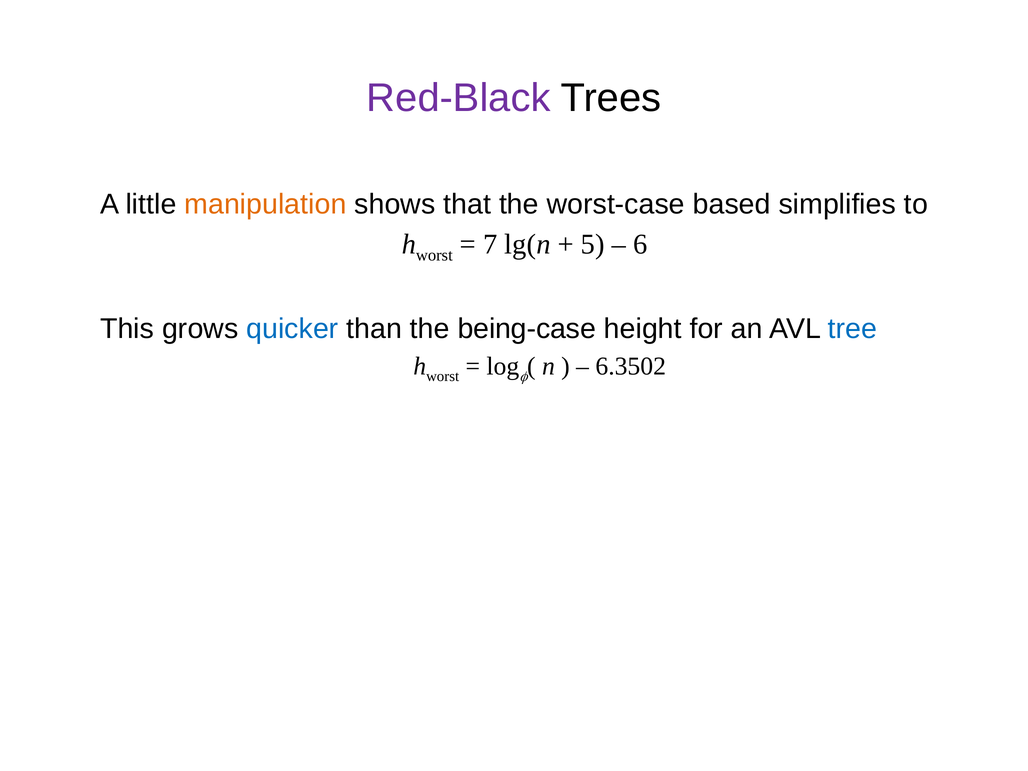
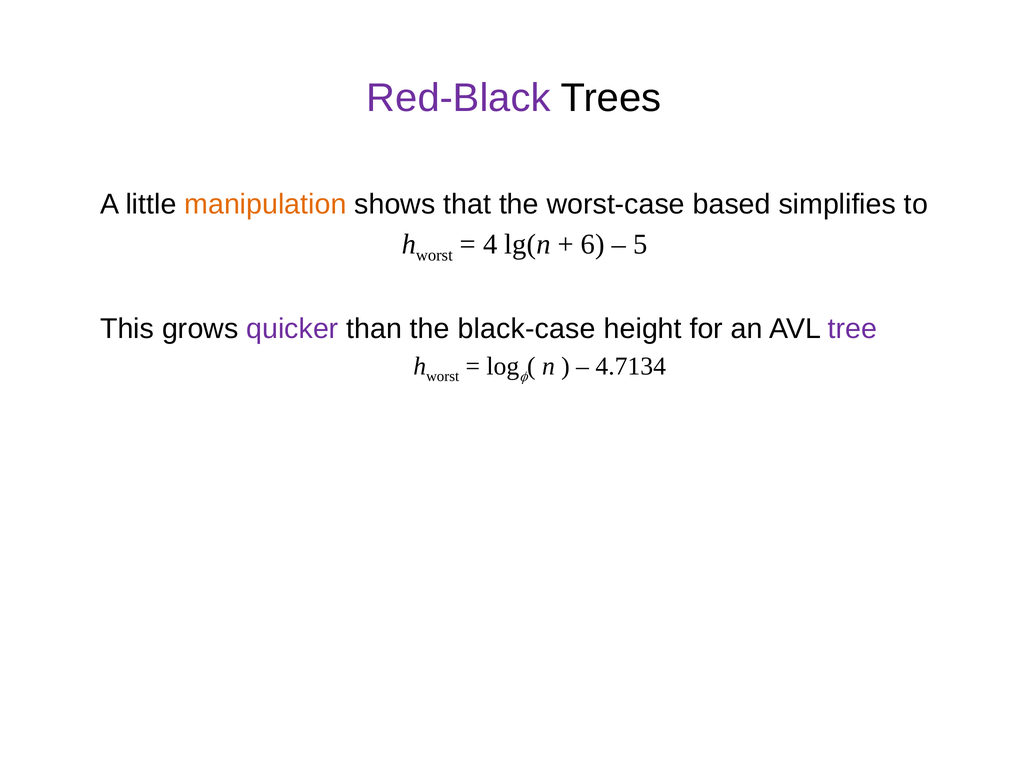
7: 7 -> 4 (490, 244)
5: 5 -> 6 (593, 244)
6: 6 -> 5 (640, 244)
quicker colour: blue -> purple (292, 329)
being-case: being-case -> black-case (527, 329)
tree colour: blue -> purple (853, 329)
6.3502: 6.3502 -> 4.7134 (631, 366)
